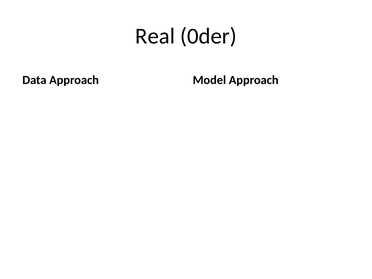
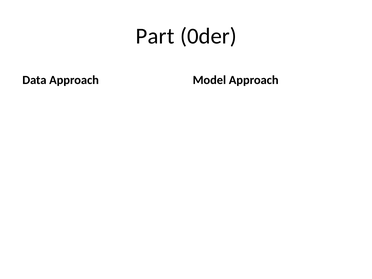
Real: Real -> Part (155, 36)
